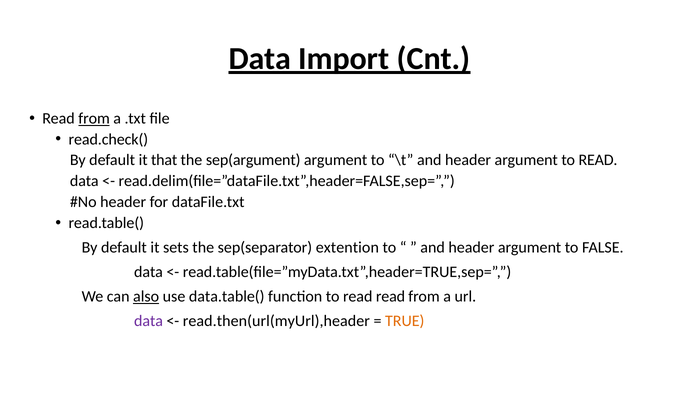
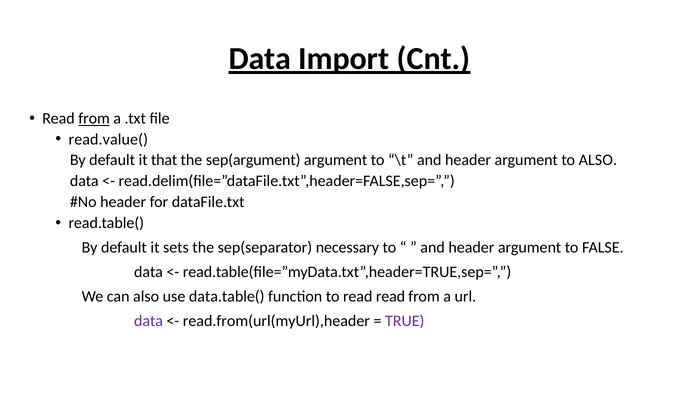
read.check(: read.check( -> read.value( (108, 139)
argument to READ: READ -> ALSO (598, 160)
extention: extention -> necessary (347, 248)
also underline: present -> none (146, 297)
read.then(url(myUrl),header: read.then(url(myUrl),header -> read.from(url(myUrl),header (276, 321)
TRUE colour: orange -> purple (405, 321)
